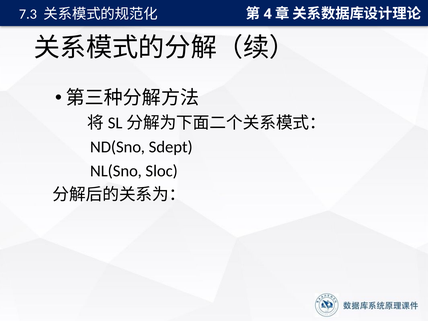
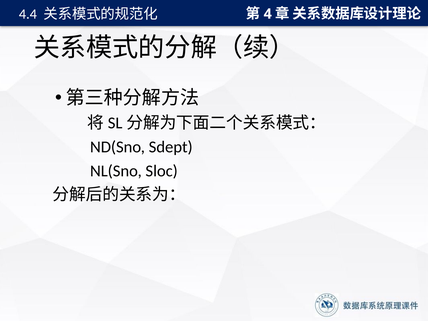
7.3: 7.3 -> 4.4 (28, 14)
